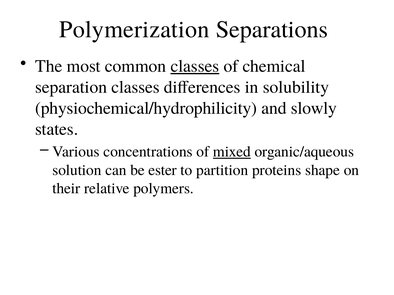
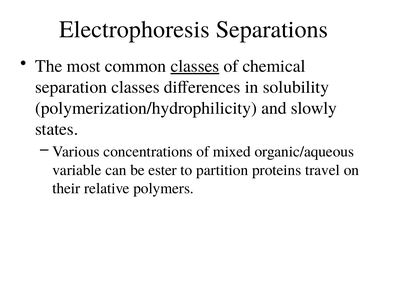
Polymerization: Polymerization -> Electrophoresis (134, 30)
physiochemical/hydrophilicity: physiochemical/hydrophilicity -> polymerization/hydrophilicity (146, 108)
mixed underline: present -> none (232, 152)
solution: solution -> variable (77, 170)
shape: shape -> travel (323, 170)
